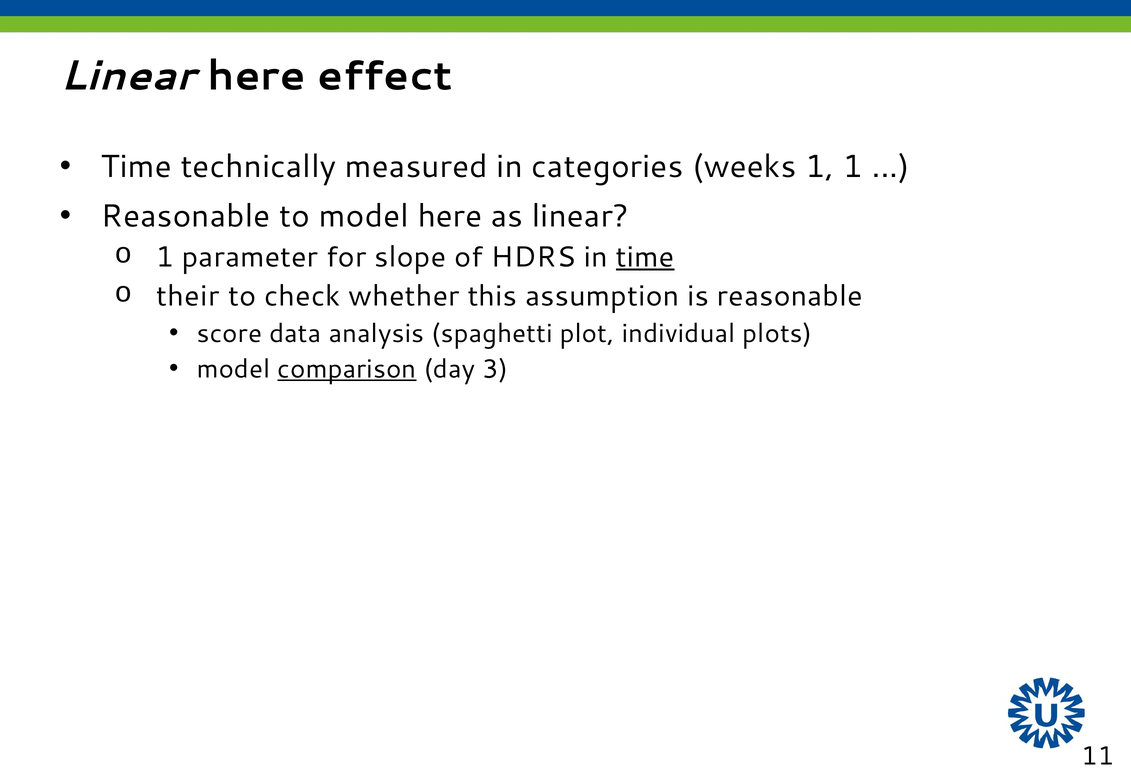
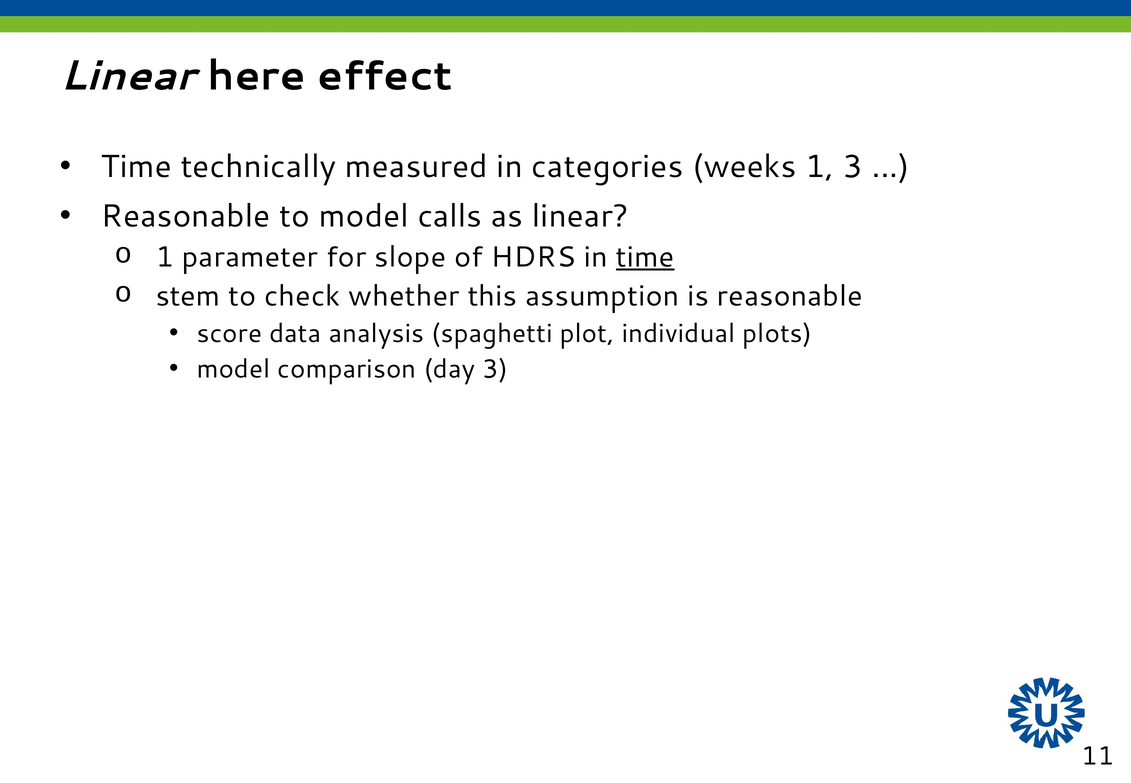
1 1: 1 -> 3 (853, 167)
model here: here -> calls (450, 216)
their: their -> stem (188, 296)
comparison underline: present -> none (347, 369)
